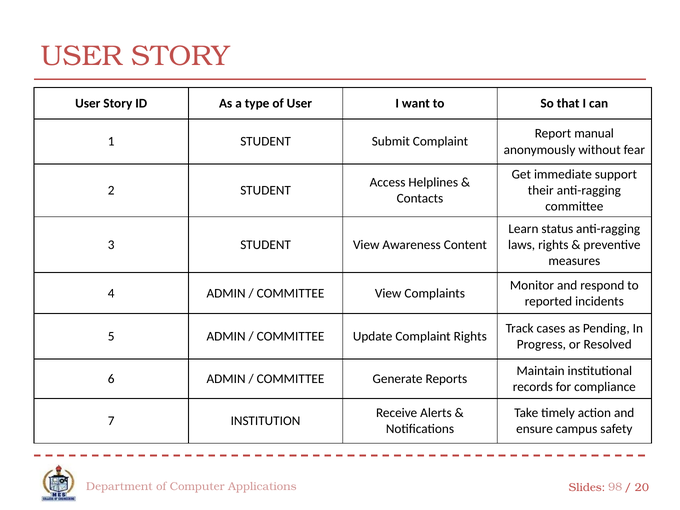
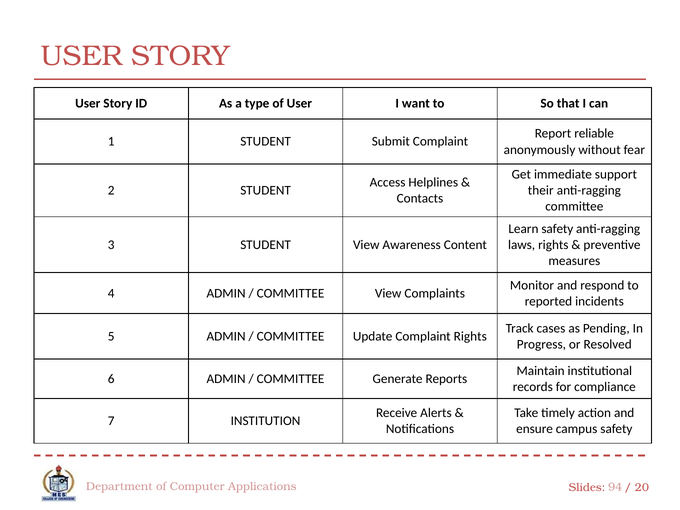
manual: manual -> reliable (594, 134)
Learn status: status -> safety (557, 229)
98: 98 -> 94 (615, 487)
